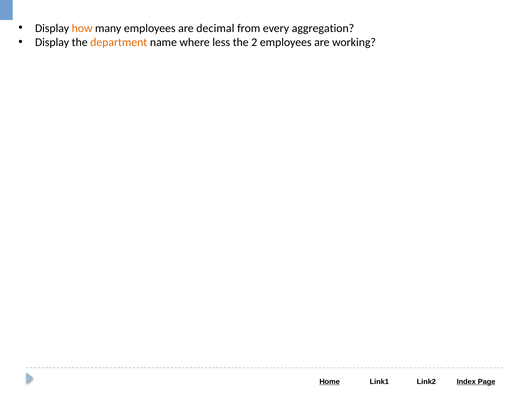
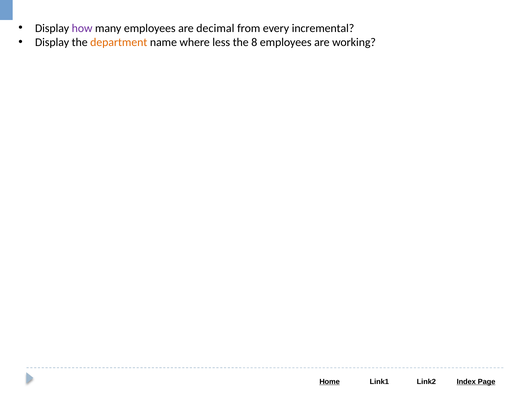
how colour: orange -> purple (82, 28)
aggregation: aggregation -> incremental (323, 28)
2: 2 -> 8 (254, 42)
